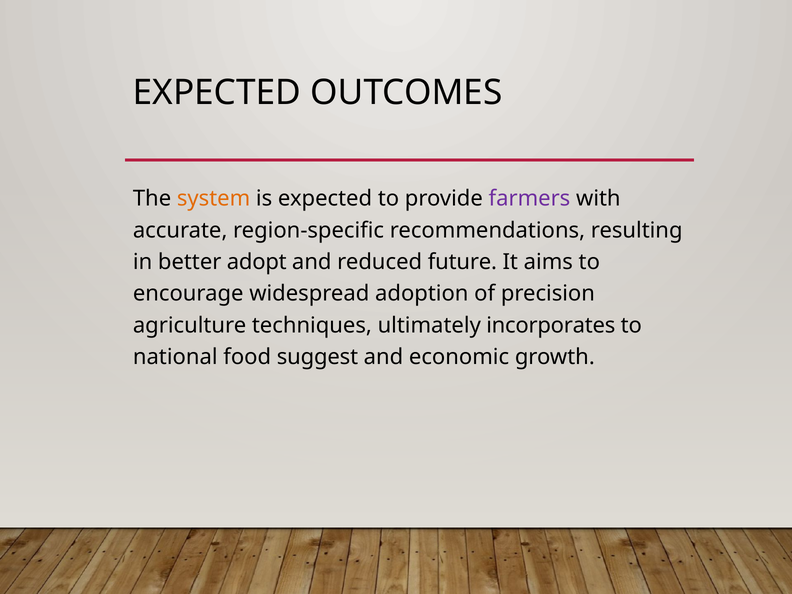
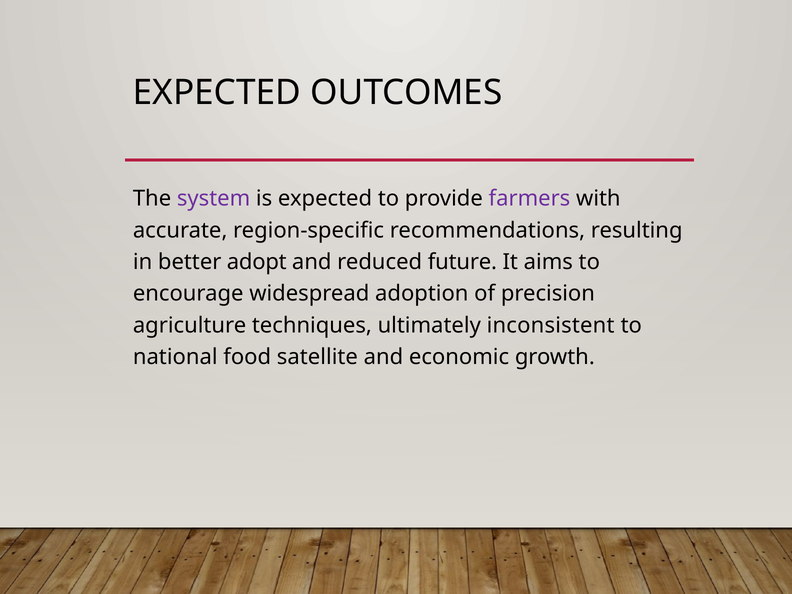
system colour: orange -> purple (214, 199)
incorporates: incorporates -> inconsistent (551, 325)
suggest: suggest -> satellite (317, 357)
